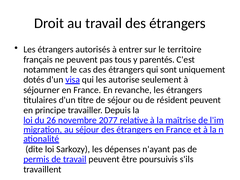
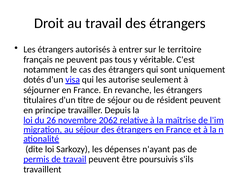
parentés: parentés -> véritable (157, 60)
2077: 2077 -> 2062 (108, 120)
